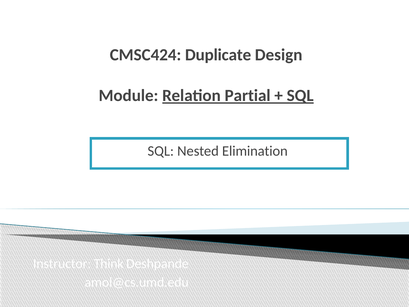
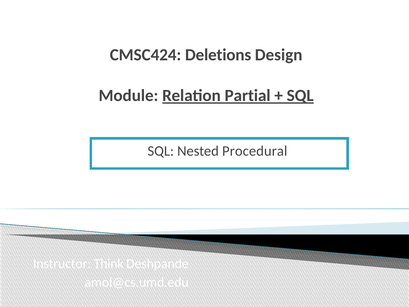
Duplicate: Duplicate -> Deletions (218, 55)
Elimination: Elimination -> Procedural (255, 151)
